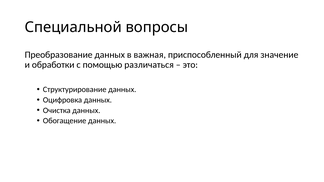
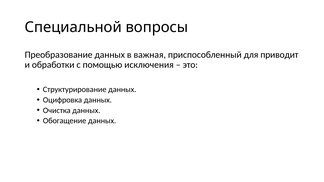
значение: значение -> приводит (279, 55)
различаться: различаться -> исключения (149, 65)
